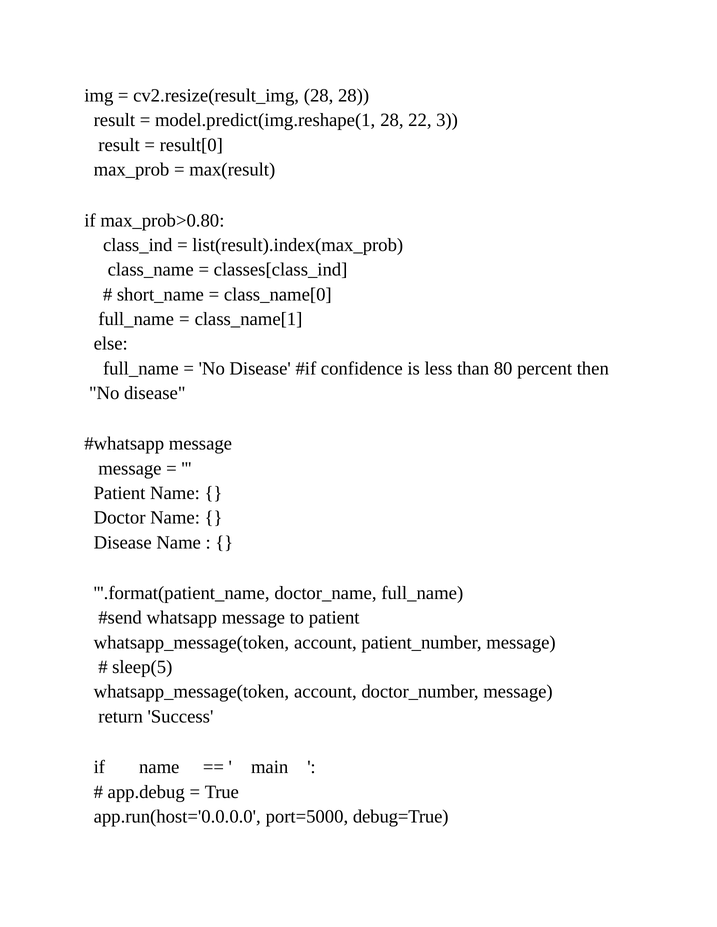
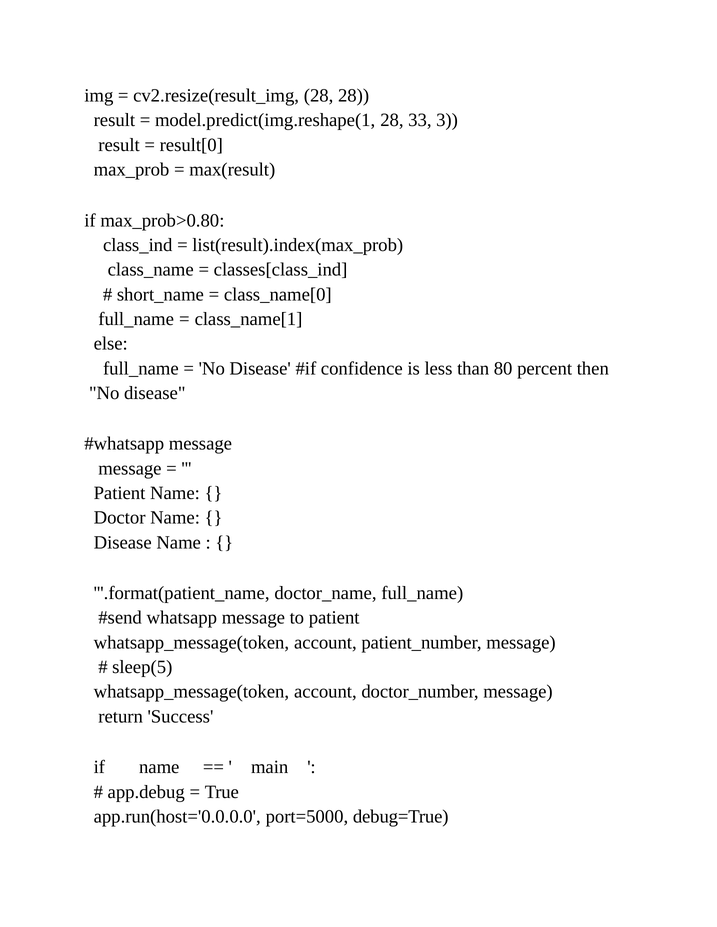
22: 22 -> 33 (420, 120)
